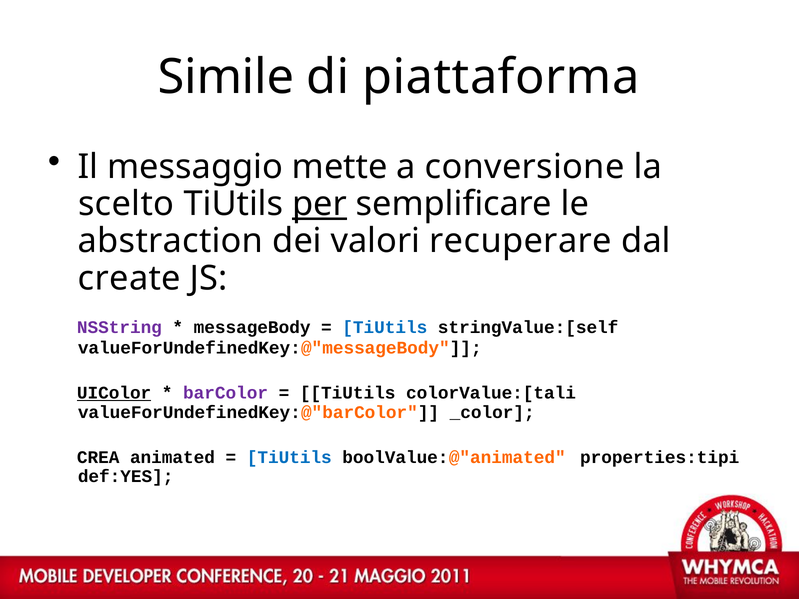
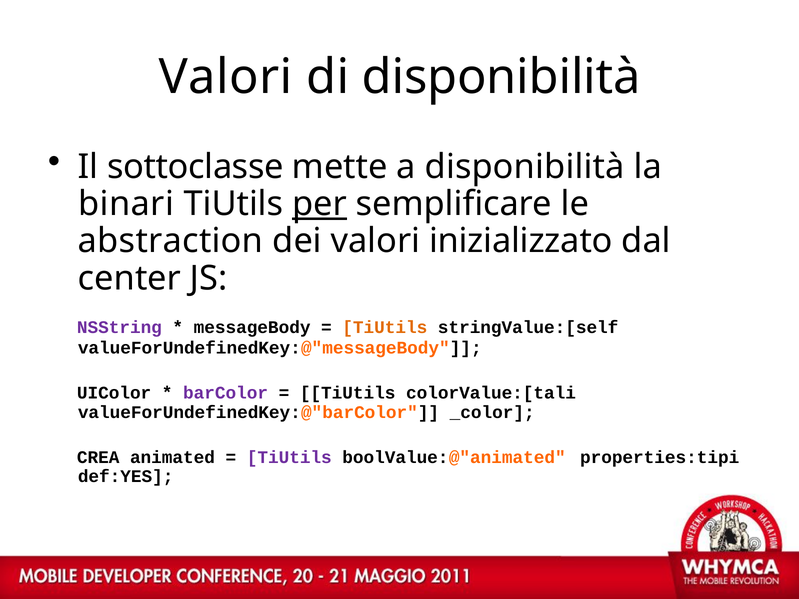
Simile: Simile -> Valori (226, 77)
di piattaforma: piattaforma -> disponibilità (501, 77)
messaggio: messaggio -> sottoclasse (195, 167)
a conversione: conversione -> disponibilità (525, 167)
scelto: scelto -> binari (126, 204)
recuperare: recuperare -> inizializzato (521, 241)
create: create -> center (130, 278)
TiUtils colour: blue -> orange (385, 327)
UIColor underline: present -> none (114, 393)
TiUtils colour: blue -> purple (289, 458)
